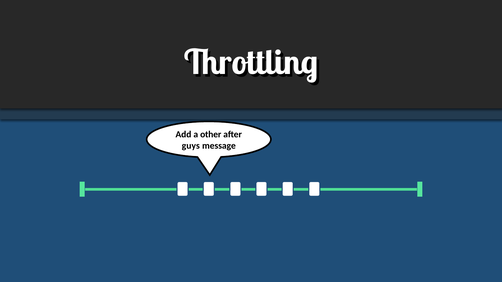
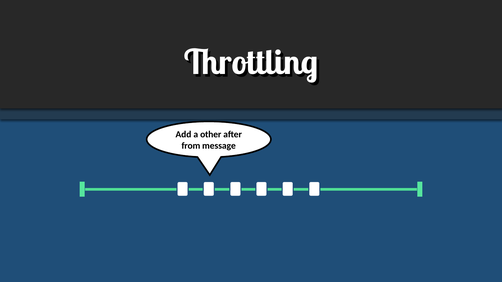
guys: guys -> from (191, 146)
